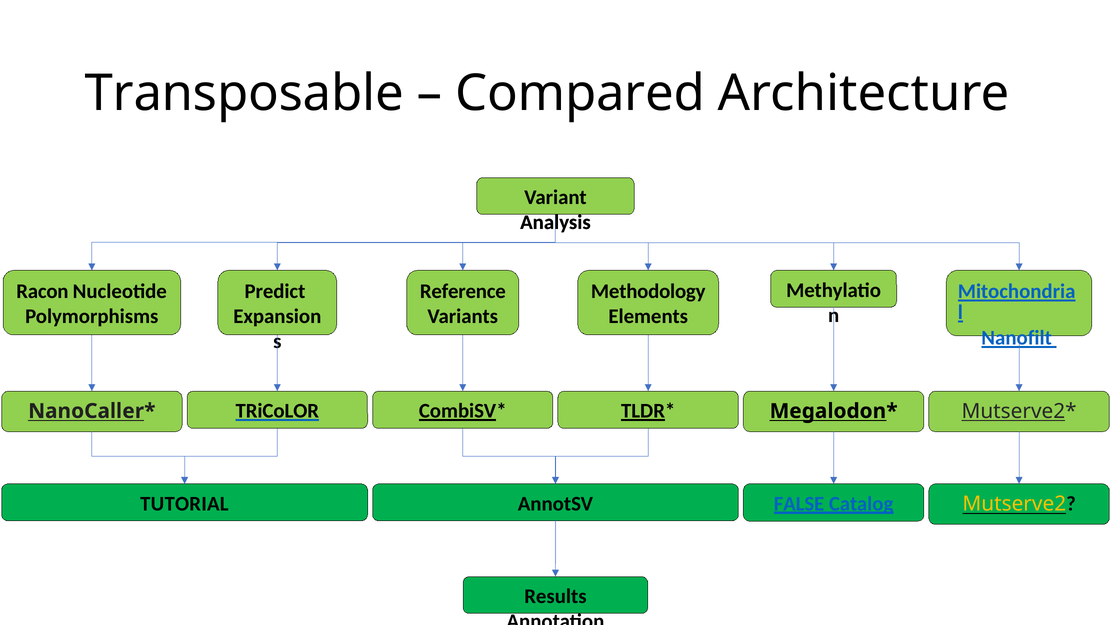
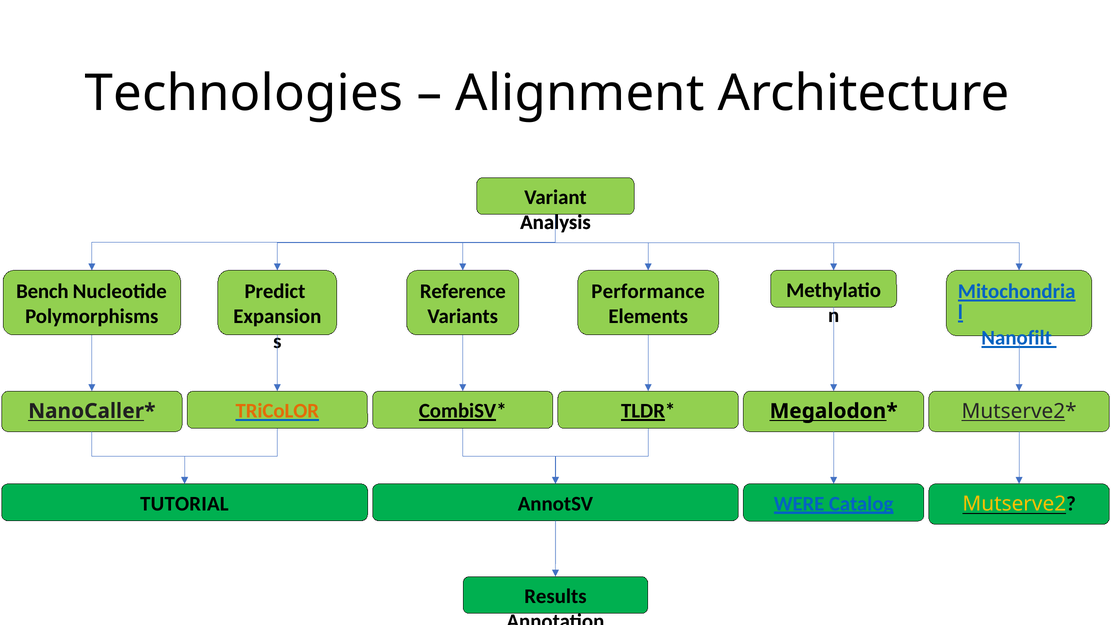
Transposable: Transposable -> Technologies (244, 93)
Compared: Compared -> Alignment (580, 93)
Racon: Racon -> Bench (42, 292)
Methodology: Methodology -> Performance (648, 292)
TRiCoLOR colour: black -> orange (277, 411)
FALSE: FALSE -> WERE (799, 504)
